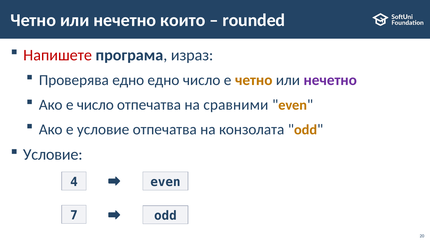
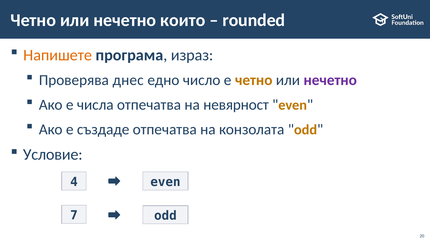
Напишете colour: red -> orange (58, 55)
Проверява едно: едно -> днес (128, 80)
е число: число -> числа (95, 105)
сравними: сравними -> невярност (236, 105)
е условие: условие -> създаде (103, 129)
